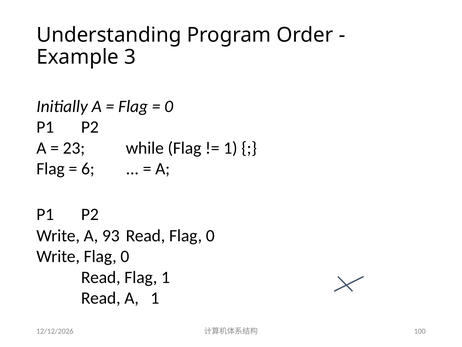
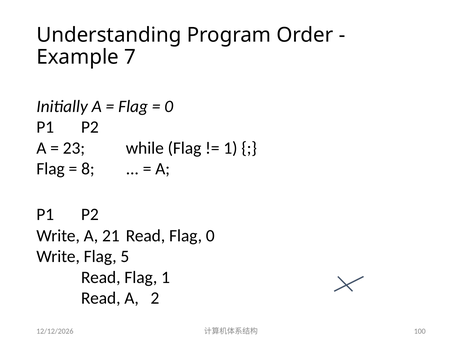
3: 3 -> 7 (130, 57)
6: 6 -> 8 (88, 169)
93: 93 -> 21 (111, 235)
Write Flag 0: 0 -> 5 (125, 256)
A 1: 1 -> 2 (155, 298)
